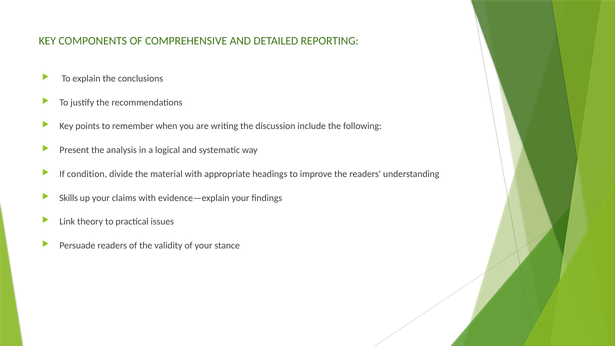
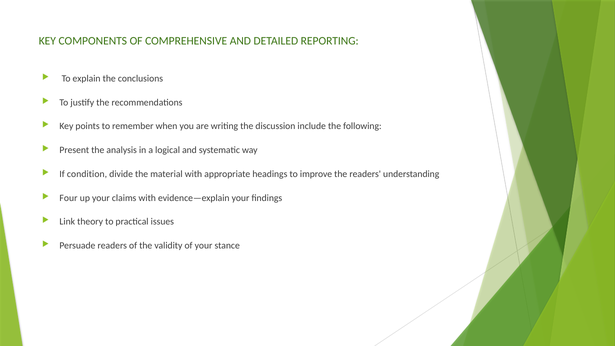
Skills: Skills -> Four (69, 198)
